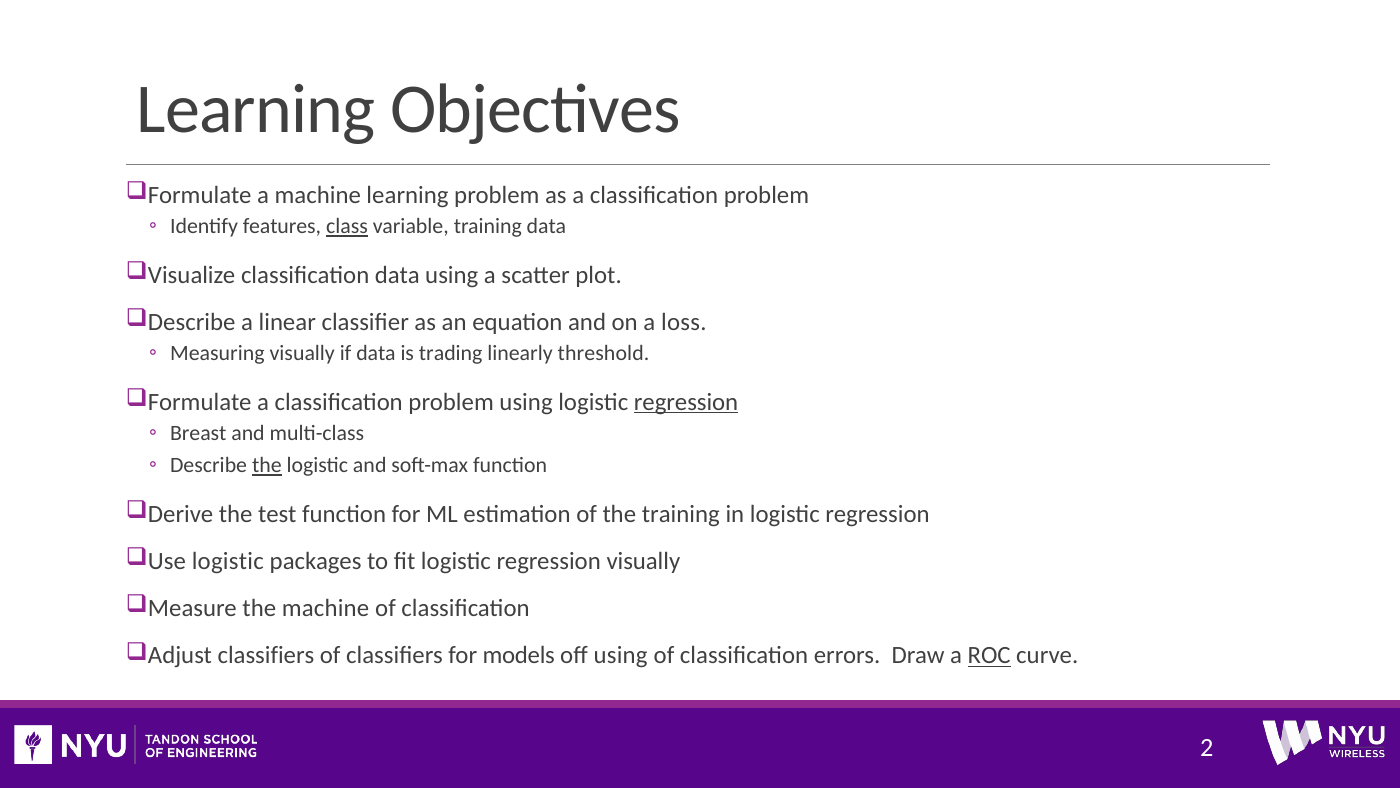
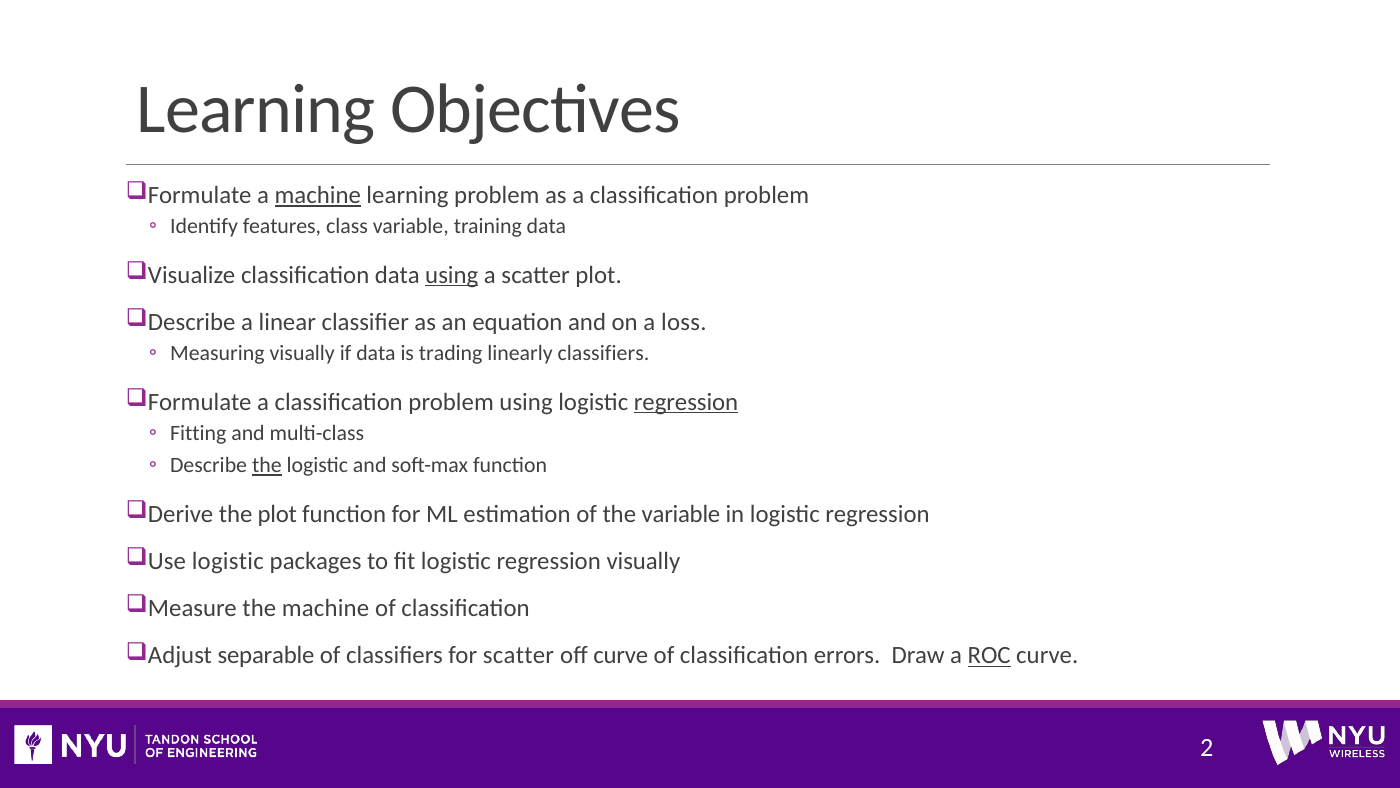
machine underline: none -> present (318, 195)
class underline: present -> none (347, 226)
using underline: none -> present (452, 275)
linearly threshold: threshold -> classifiers (603, 353)
Breast: Breast -> Fitting (198, 433)
the test: test -> plot (277, 514)
the training: training -> variable (681, 514)
classifiers: classifiers -> separable (266, 655)
for models: models -> scatter (519, 655)
off using: using -> curve (621, 655)
